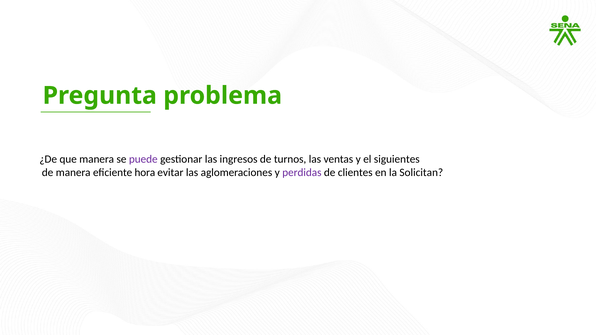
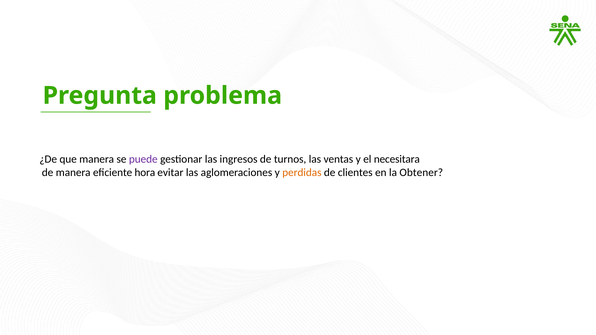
siguientes: siguientes -> necesitara (397, 159)
perdidas colour: purple -> orange (302, 173)
Solicitan: Solicitan -> Obtener (421, 173)
